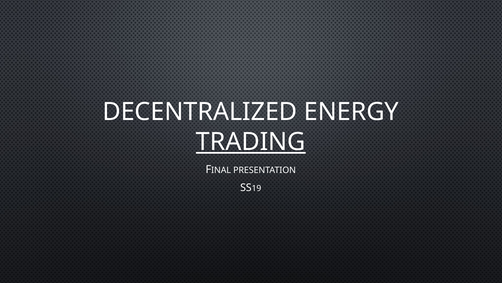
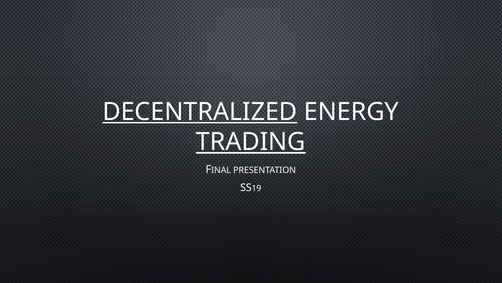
DECENTRALIZED underline: none -> present (200, 112)
